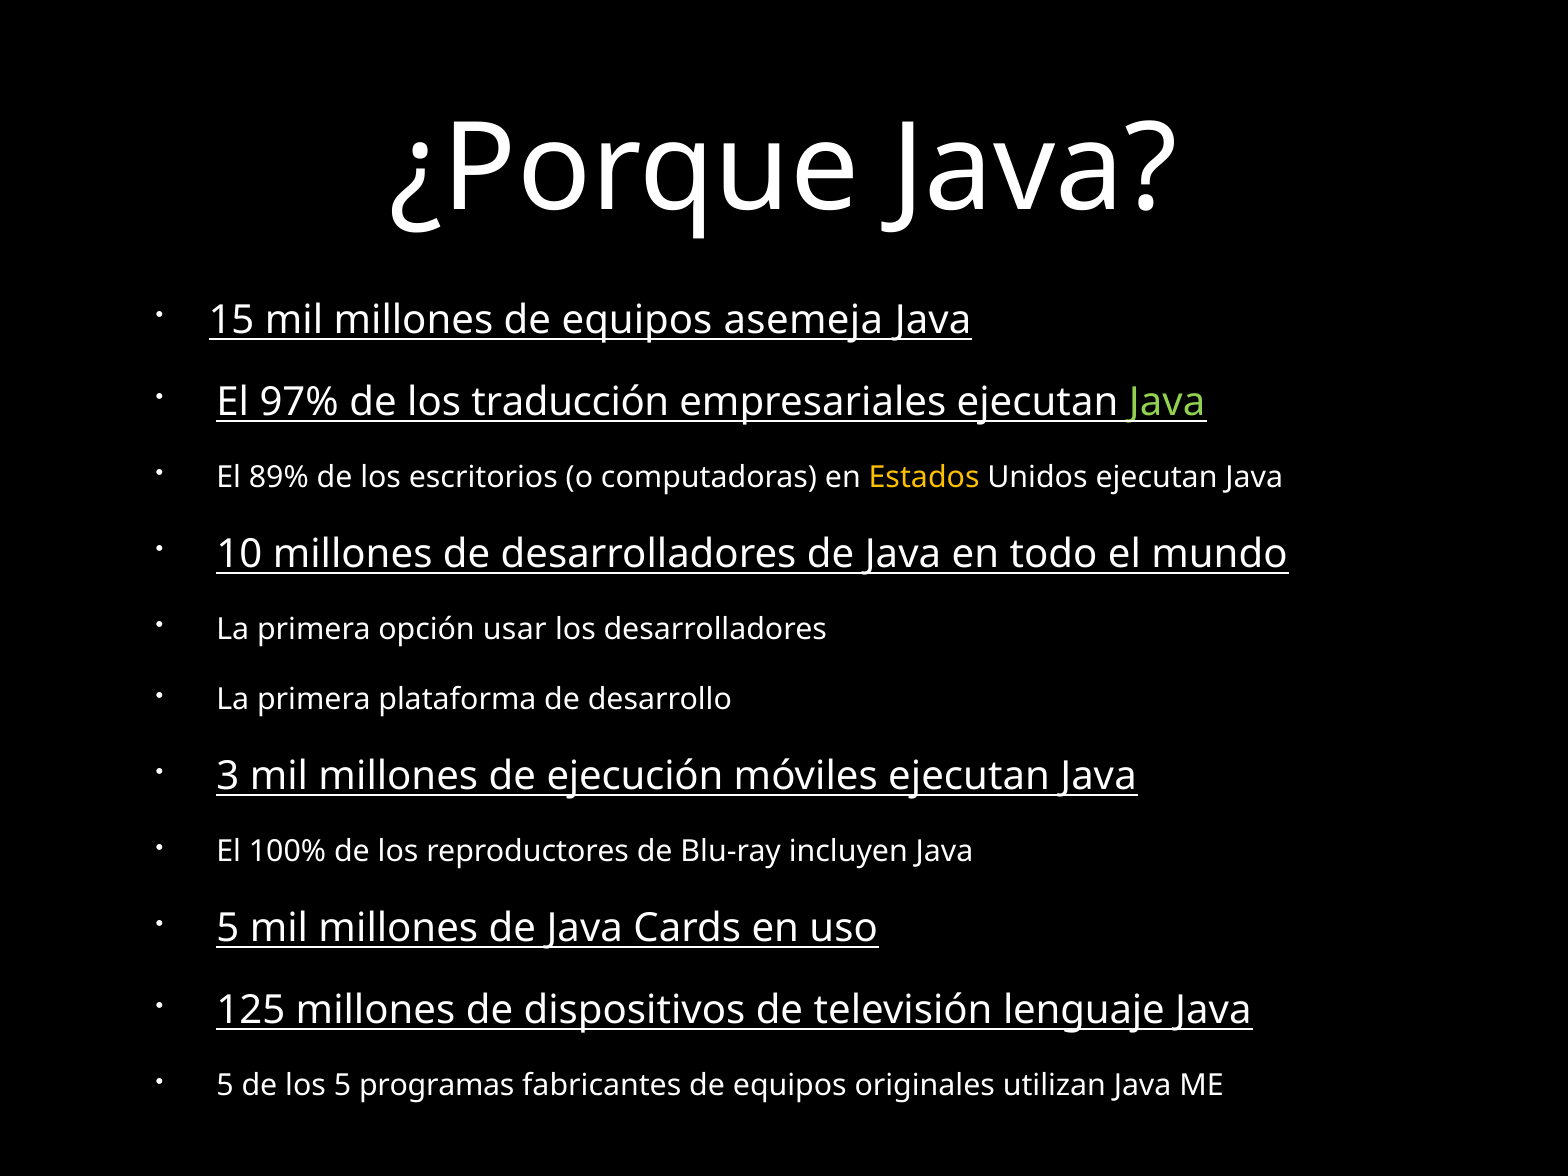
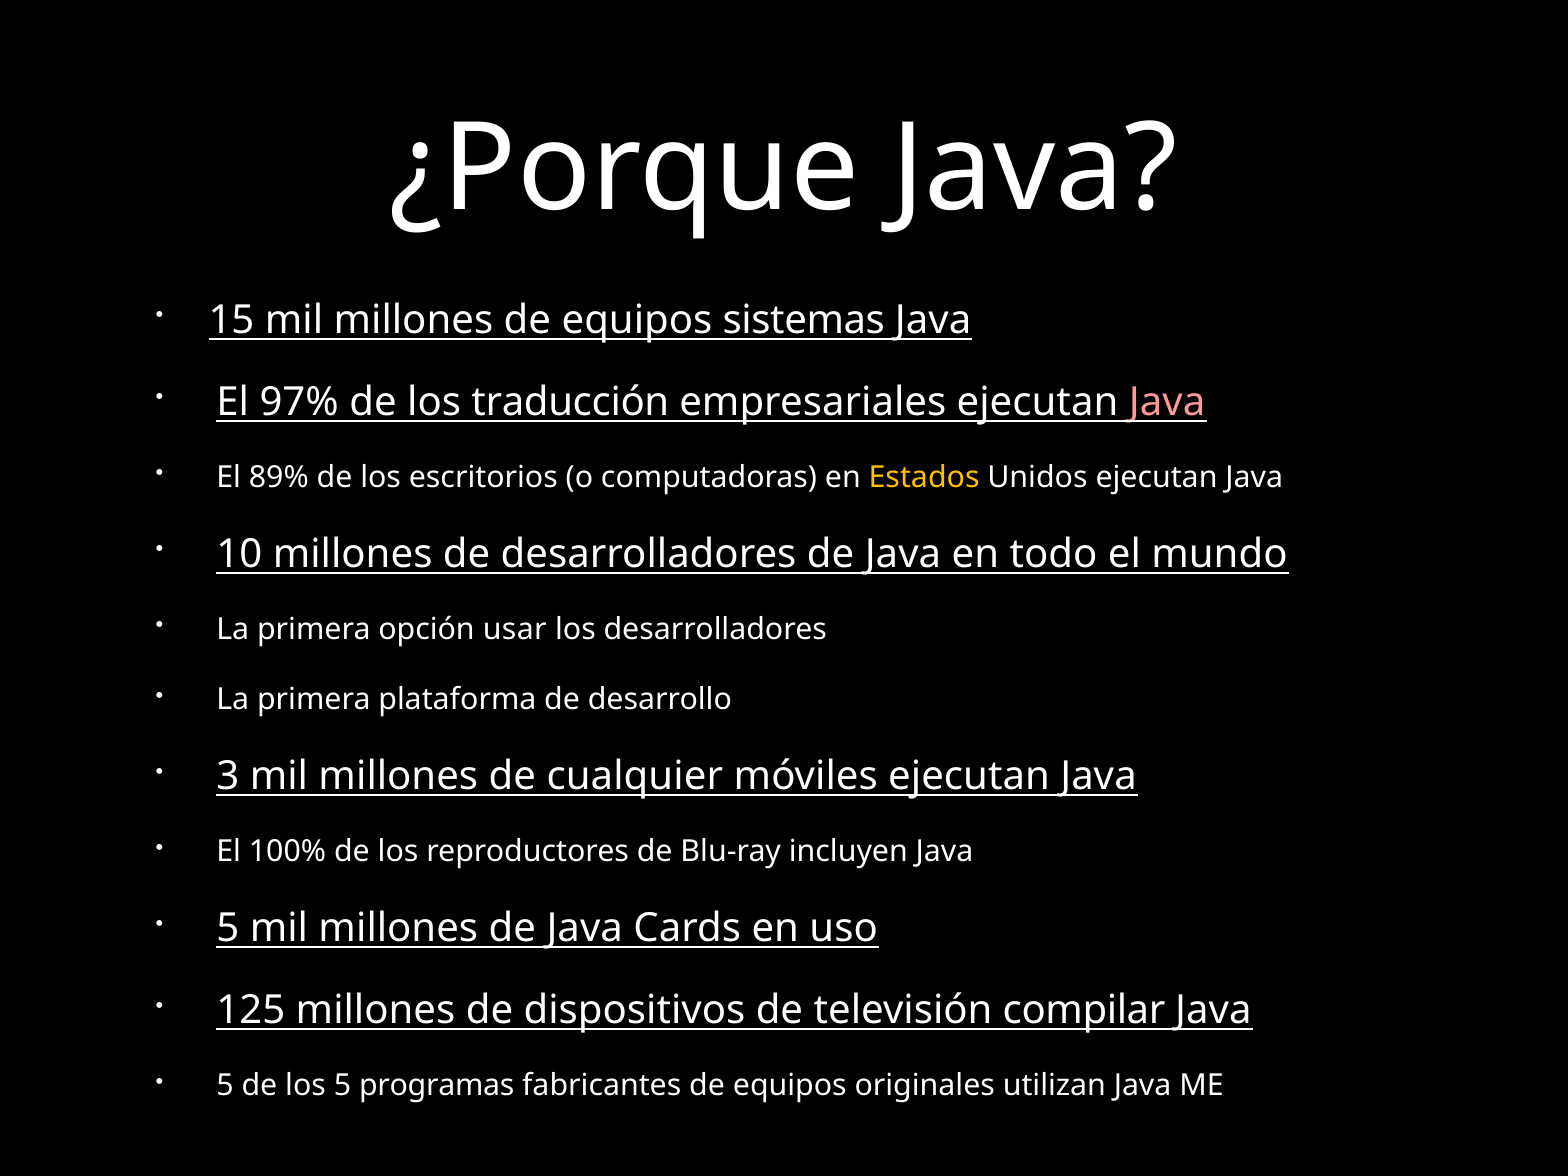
asemeja: asemeja -> sistemas (804, 320)
Java colour: light green -> pink (1167, 402)
ejecución: ejecución -> cualquier (635, 777)
lenguaje: lenguaje -> compilar (1084, 1010)
